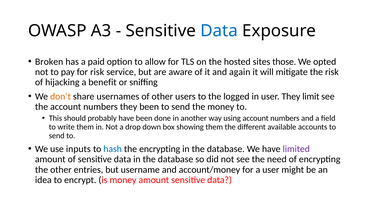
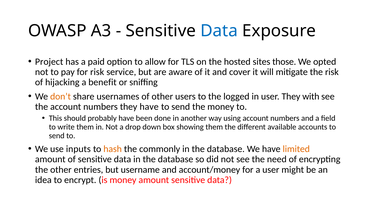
Broken: Broken -> Project (49, 62)
again: again -> cover (240, 72)
limit: limit -> with (311, 97)
they been: been -> have (149, 107)
hash colour: blue -> orange (113, 149)
the encrypting: encrypting -> commonly (160, 149)
limited colour: purple -> orange (296, 149)
